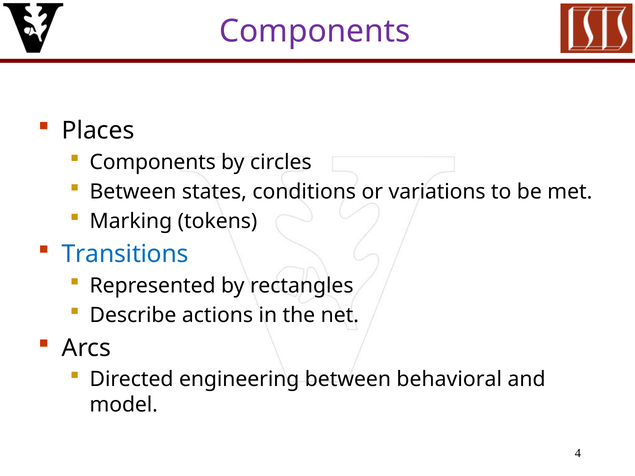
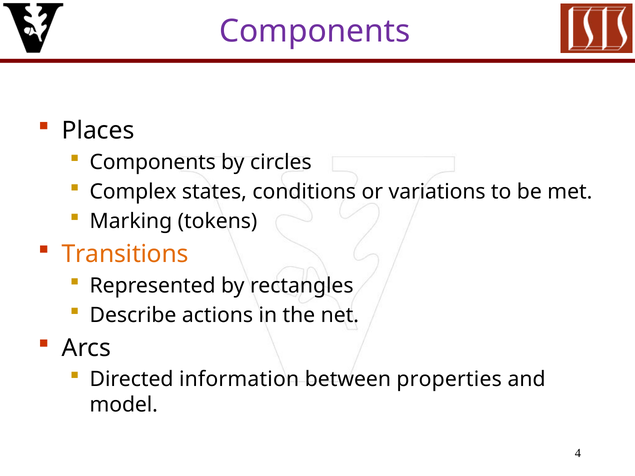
Between: Between -> Complex (133, 192)
Transitions colour: blue -> orange (125, 254)
engineering: engineering -> information (239, 380)
behavioral: behavioral -> properties (449, 380)
